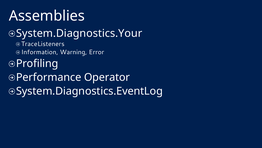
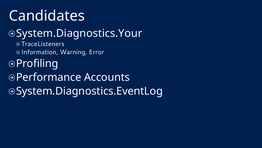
Assemblies: Assemblies -> Candidates (47, 16)
Operator: Operator -> Accounts (107, 77)
